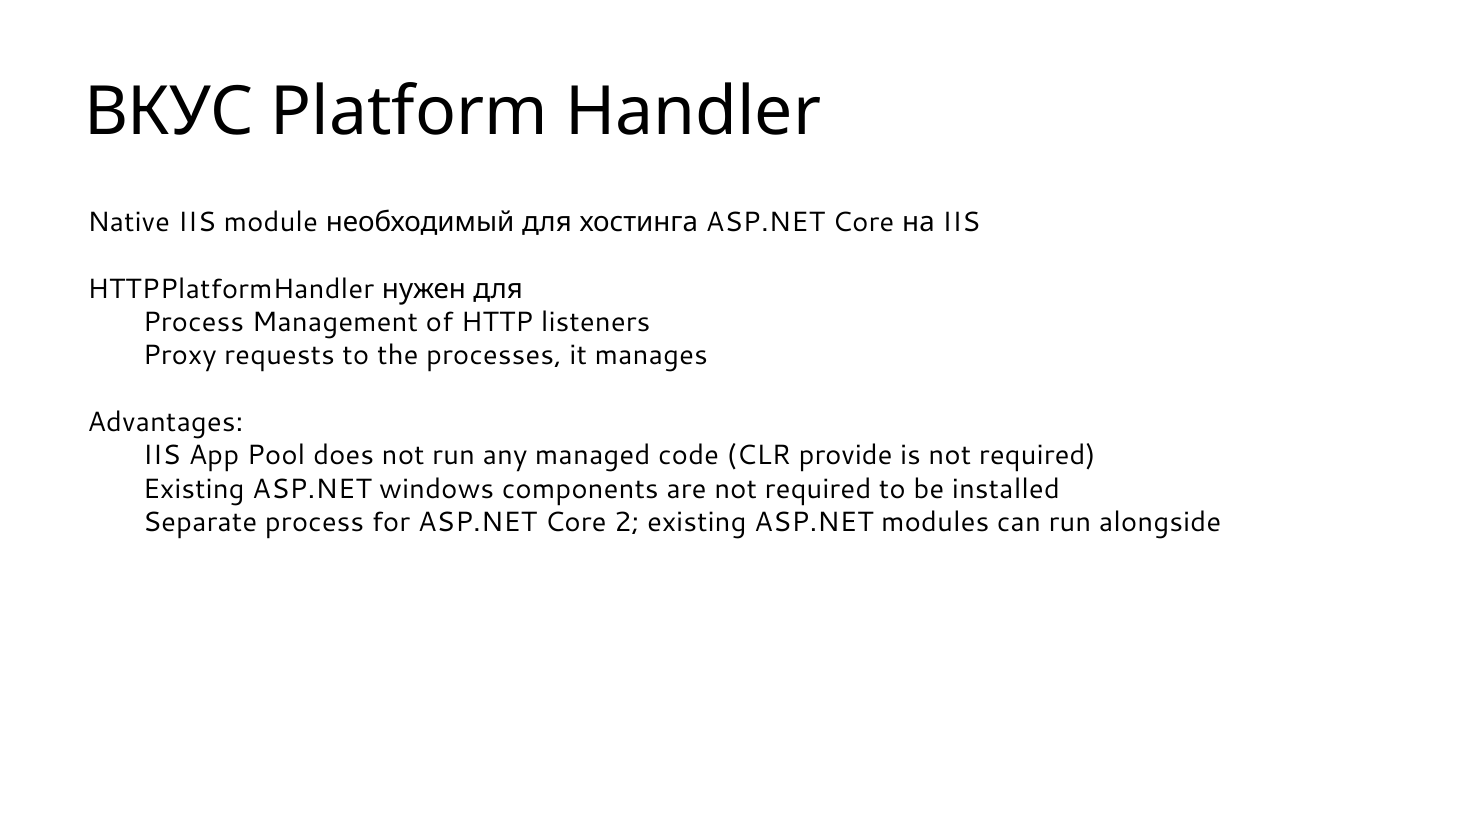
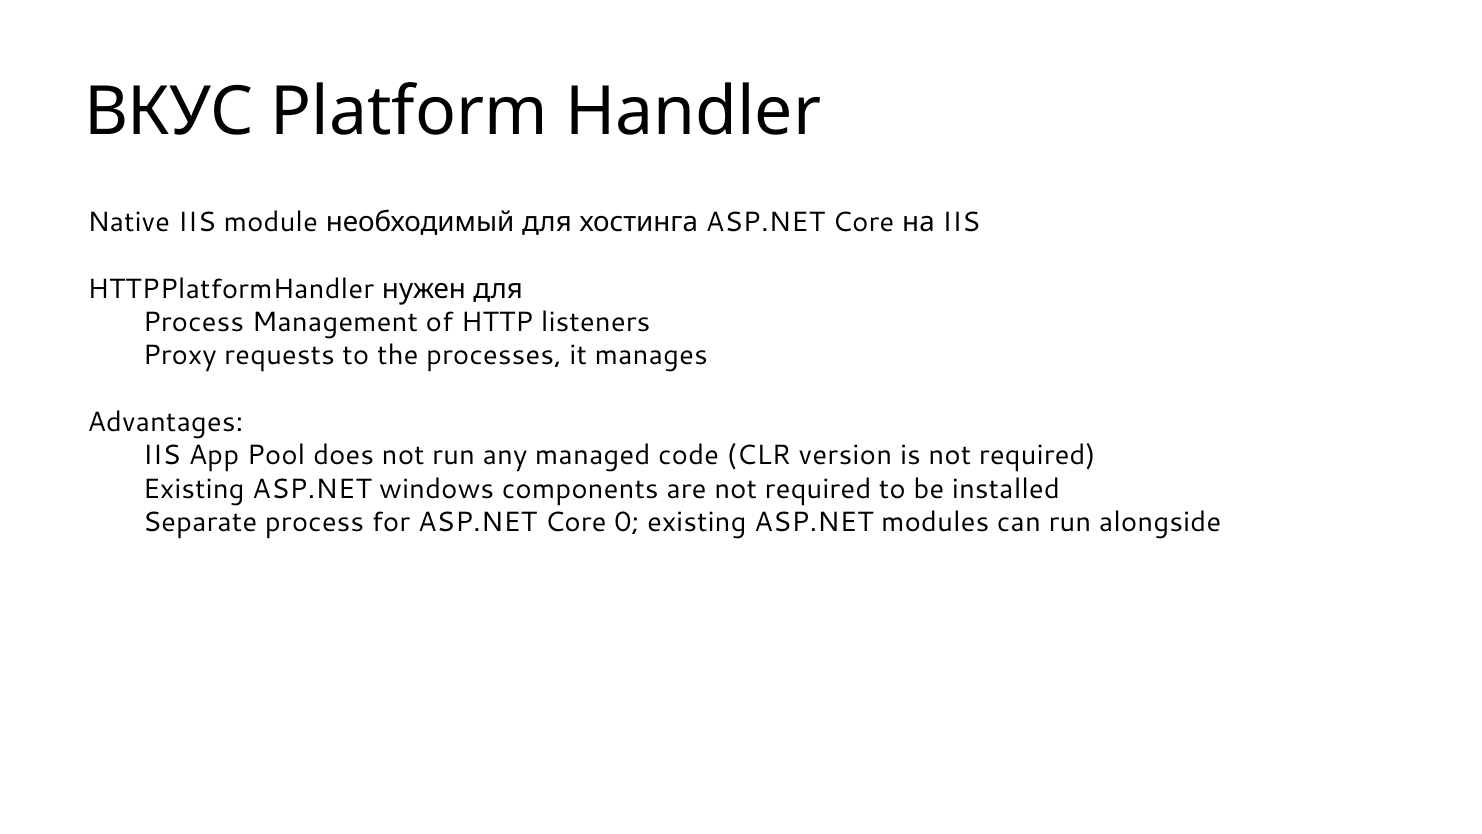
provide: provide -> version (845, 455)
2: 2 -> 0 (627, 522)
